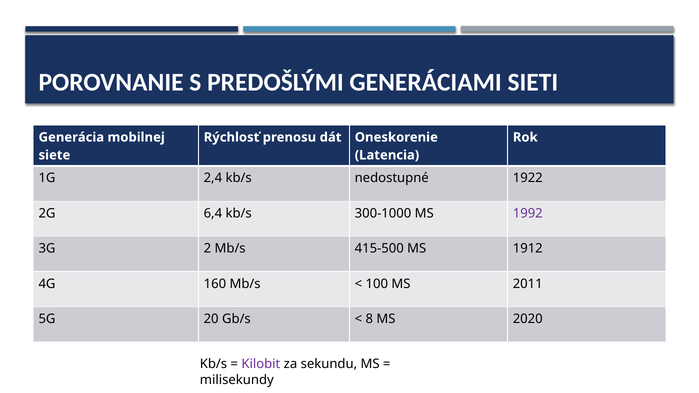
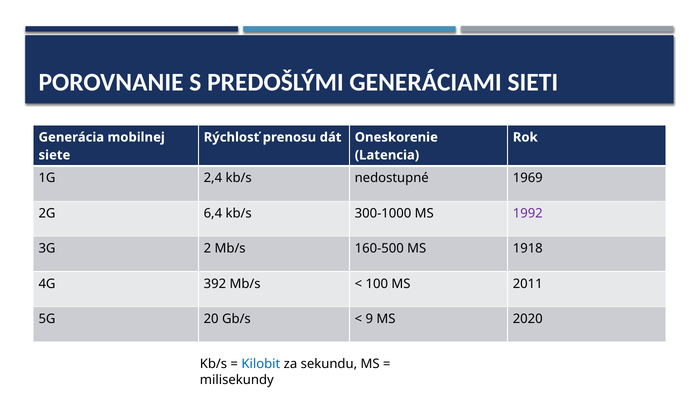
1922: 1922 -> 1969 (528, 178)
415-500: 415-500 -> 160-500 (379, 249)
1912: 1912 -> 1918 (528, 249)
160: 160 -> 392 (215, 284)
8: 8 -> 9 (369, 319)
Kilobit colour: purple -> blue (261, 364)
